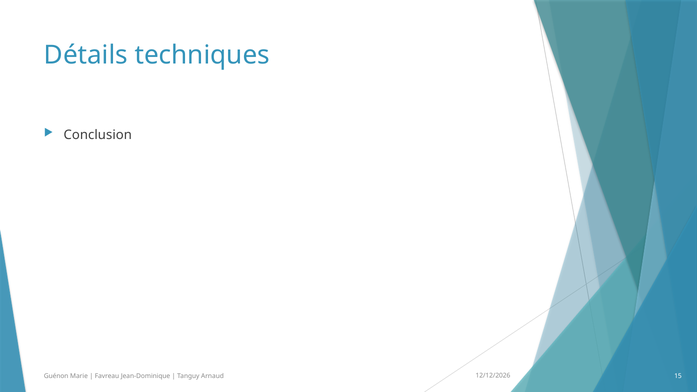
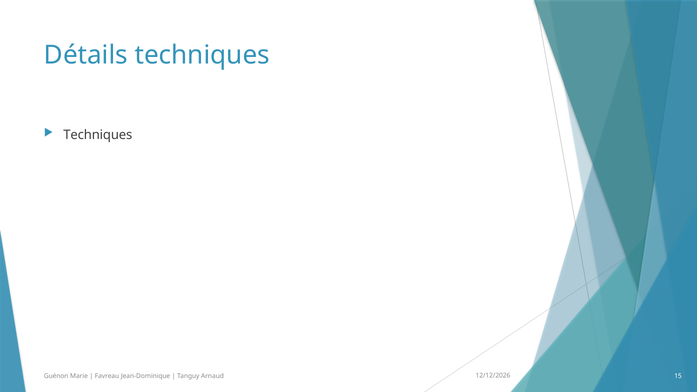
Conclusion: Conclusion -> Techniques (98, 135)
